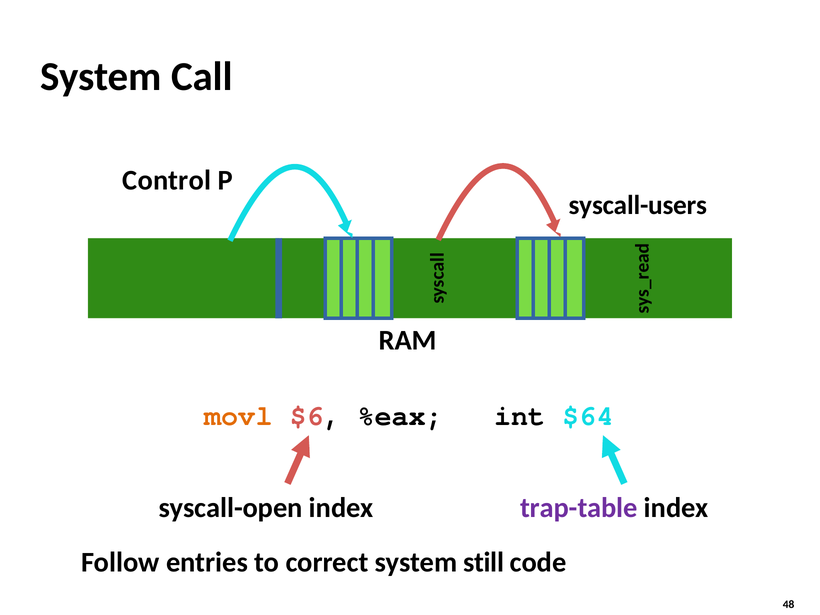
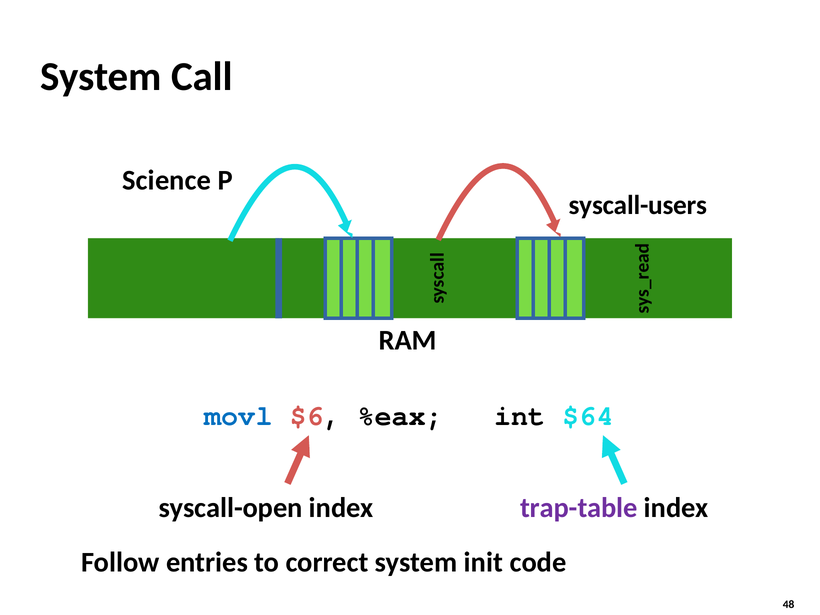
Control: Control -> Science (167, 180)
movl colour: orange -> blue (239, 416)
still: still -> init (483, 562)
